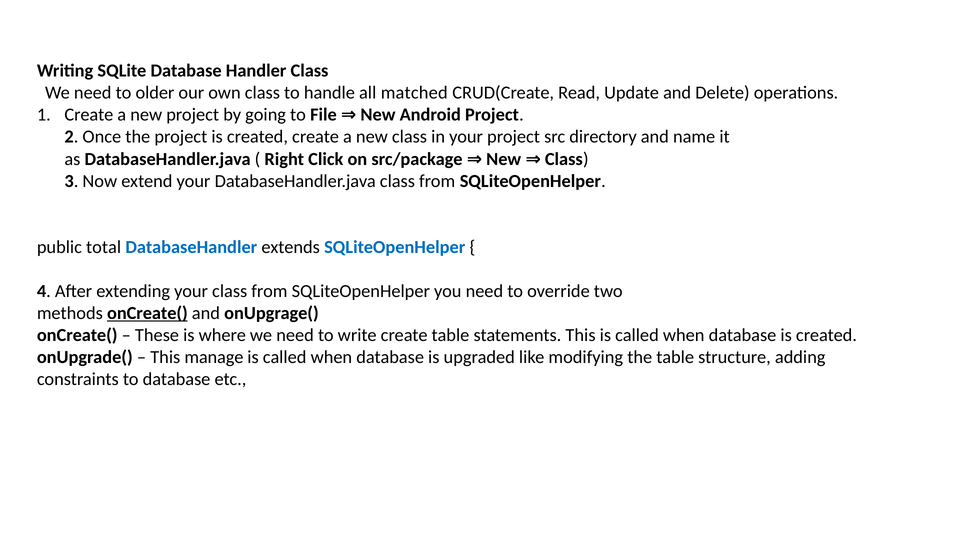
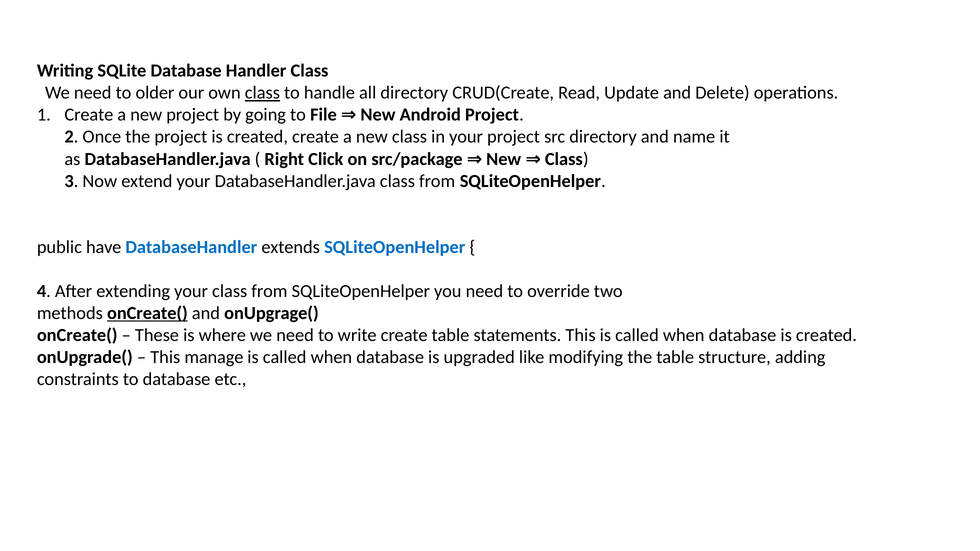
class underline: none -> present (262, 93)
all matched: matched -> directory (414, 93)
total: total -> have (104, 247)
